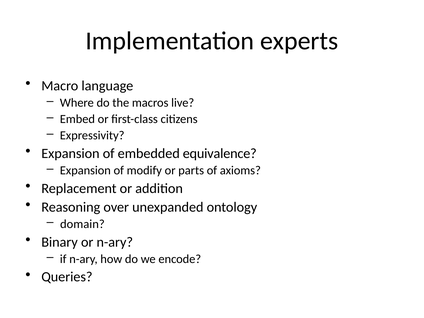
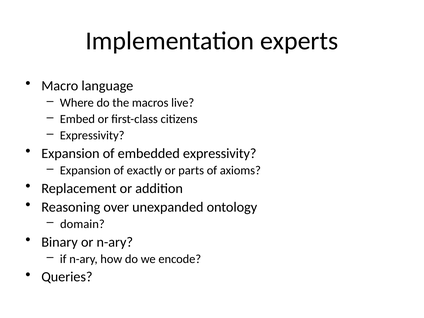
embedded equivalence: equivalence -> expressivity (220, 153)
modify: modify -> exactly (144, 170)
